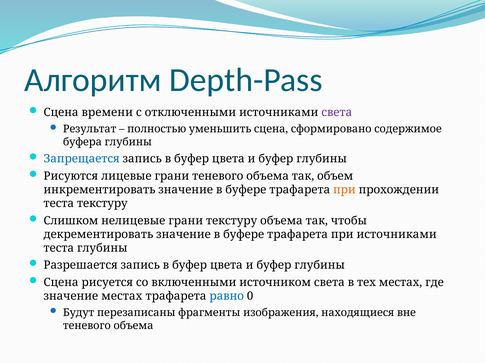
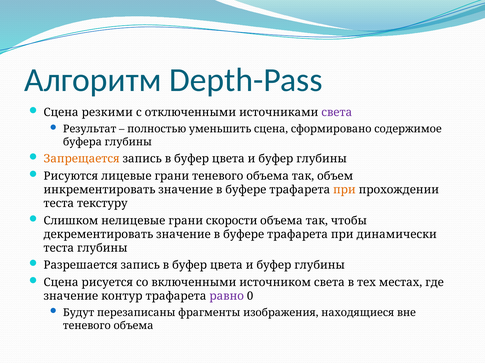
времени: времени -> резкими (107, 113)
Запрещается colour: blue -> orange (82, 159)
грани текстуру: текстуру -> скорости (232, 221)
при источниками: источниками -> динамически (397, 235)
значение местах: местах -> контур (122, 297)
равно colour: blue -> purple (227, 297)
